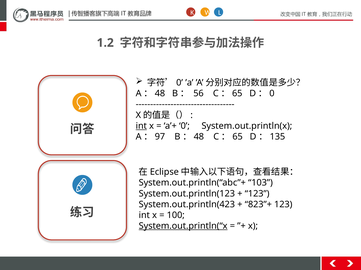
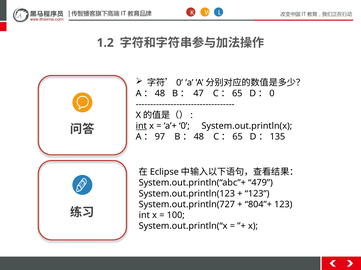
56: 56 -> 47 (198, 94)
103: 103 -> 479 (260, 183)
System.out.println(423: System.out.println(423 -> System.out.println(727 (187, 205)
823”+: 823”+ -> 804”+ (258, 205)
System.out.println(“x underline: present -> none (183, 227)
